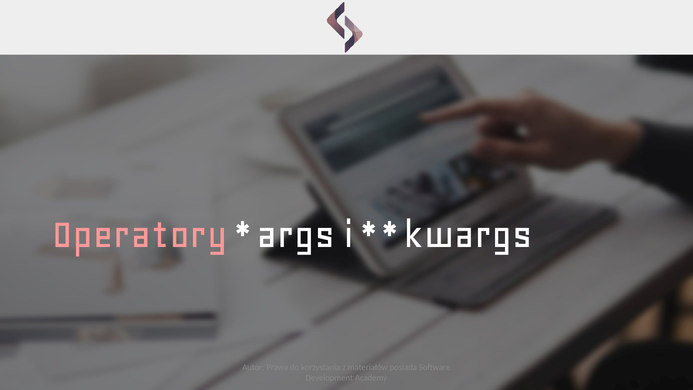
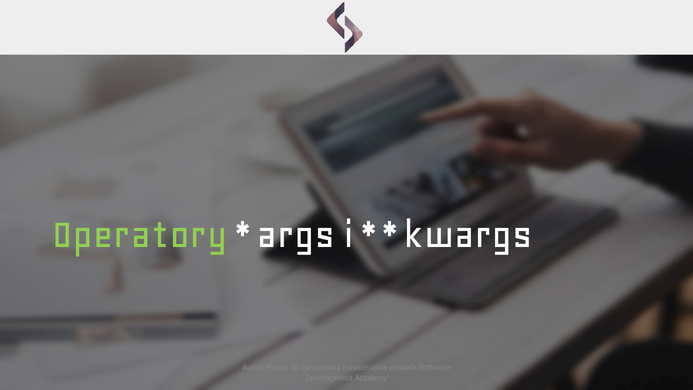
Operatory colour: pink -> light green (140, 233)
